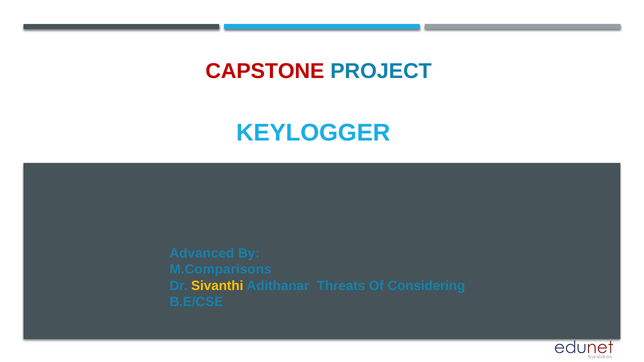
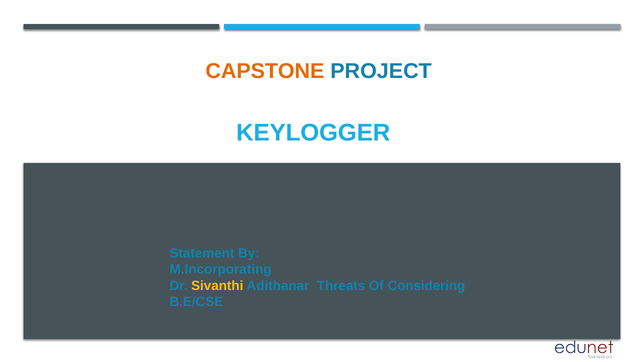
CAPSTONE colour: red -> orange (265, 71)
Advanced: Advanced -> Statement (202, 254)
M.Comparisons: M.Comparisons -> M.Incorporating (221, 270)
